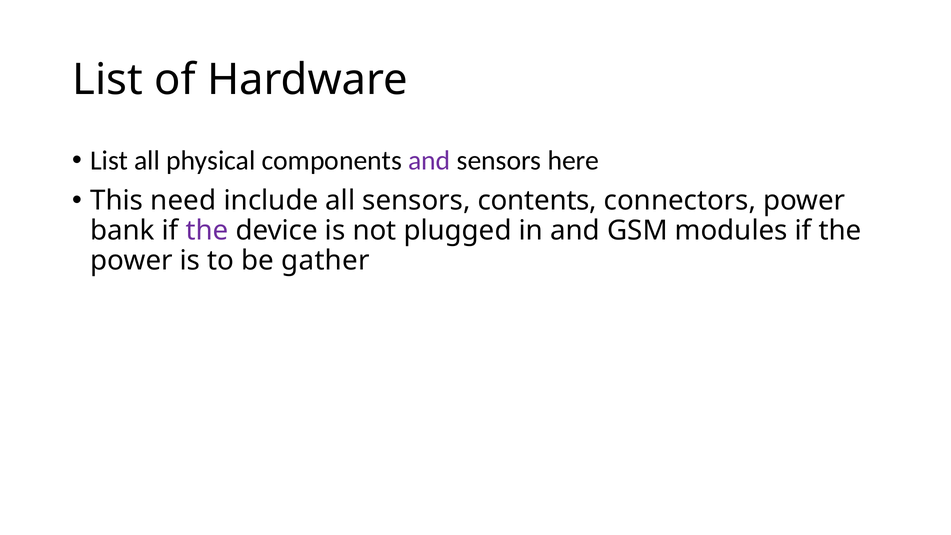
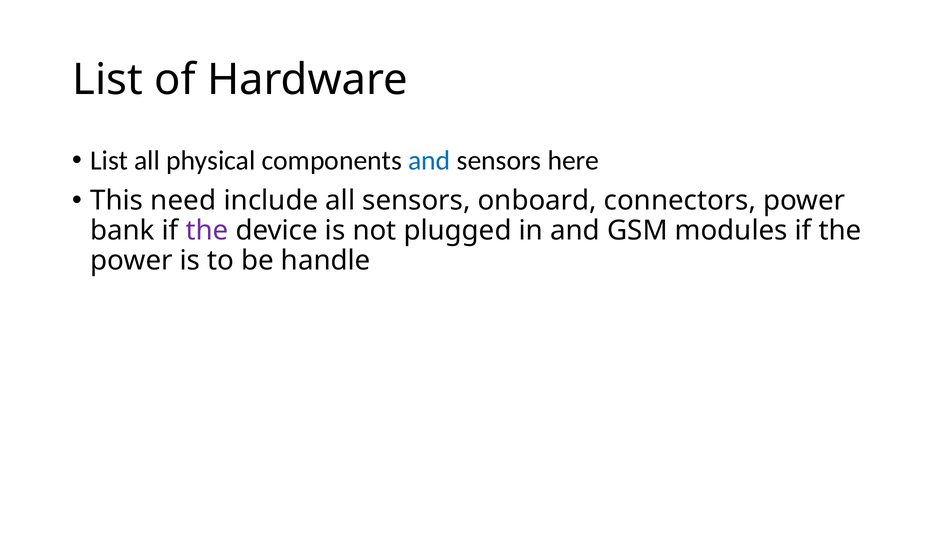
and colour: purple -> blue (429, 161)
contents: contents -> onboard (537, 201)
gather: gather -> handle (326, 261)
